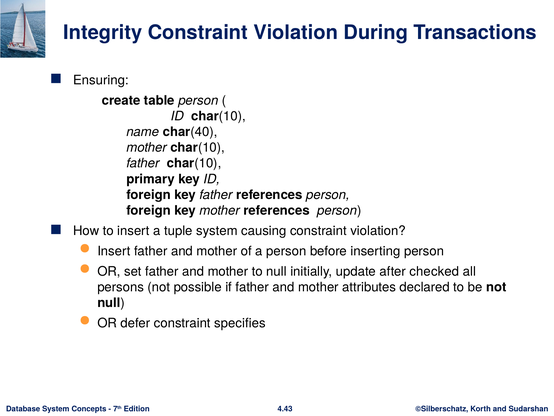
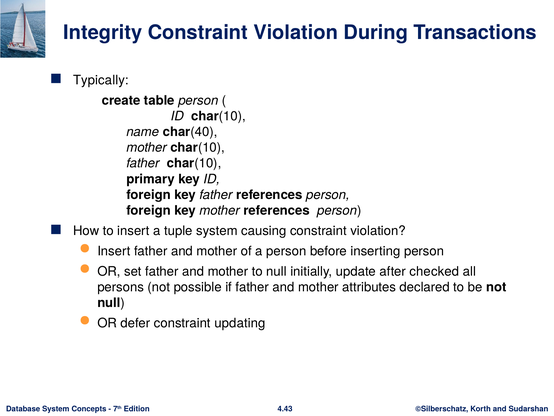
Ensuring: Ensuring -> Typically (101, 80)
specifies: specifies -> updating (240, 323)
